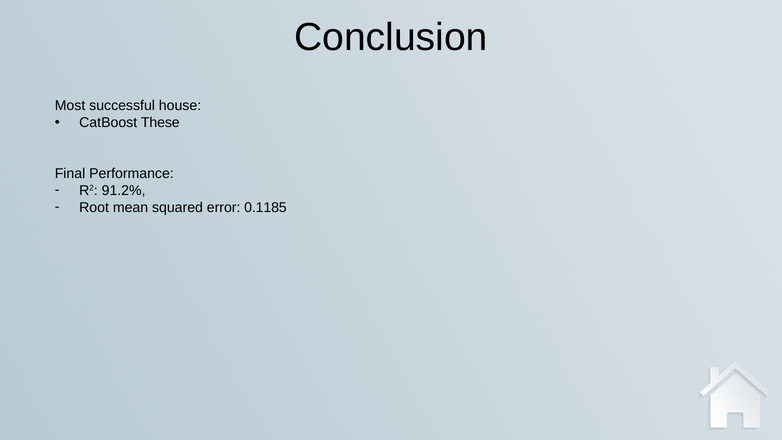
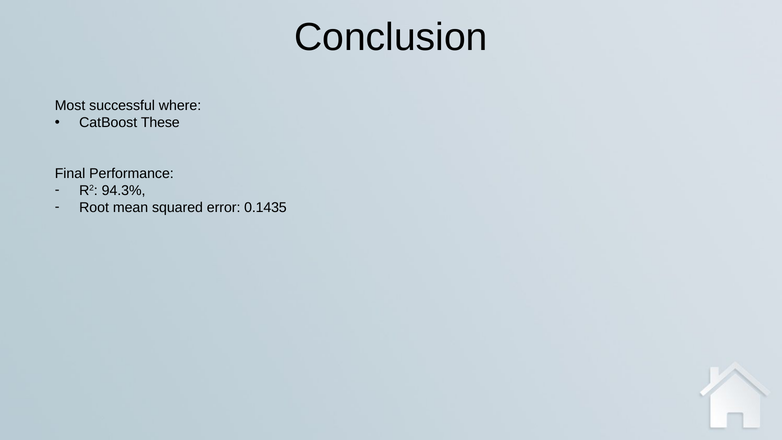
house: house -> where (180, 106)
91.2%: 91.2% -> 94.3% (124, 190)
0.1185: 0.1185 -> 0.1435 (265, 207)
